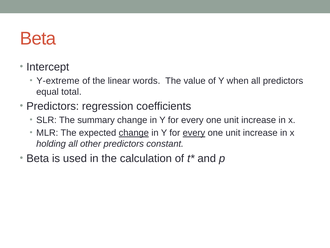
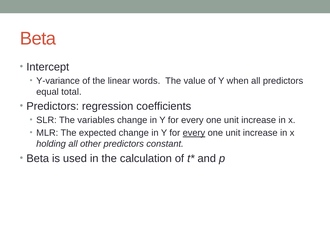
Y-extreme: Y-extreme -> Y-variance (58, 81)
summary: summary -> variables (96, 120)
change underline: present -> none (134, 133)
